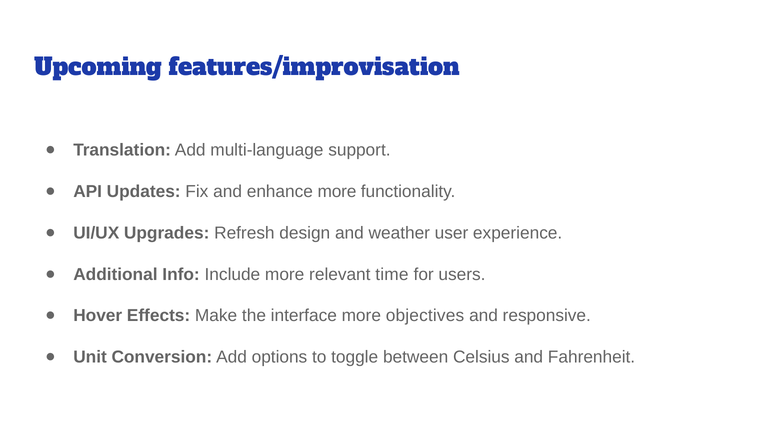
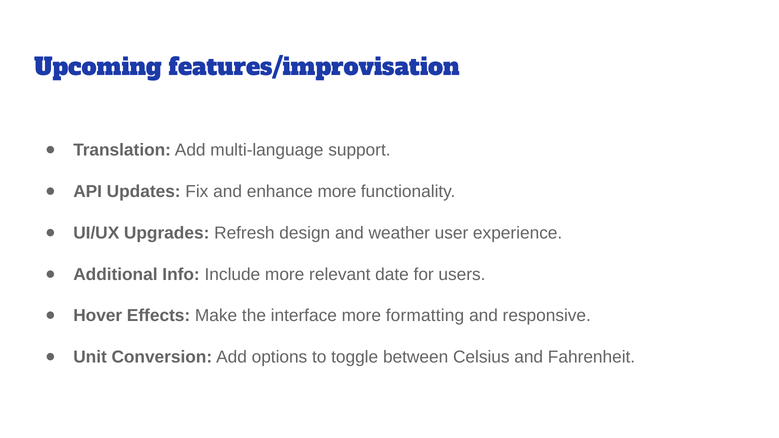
time: time -> date (392, 274)
objectives: objectives -> formatting (425, 316)
